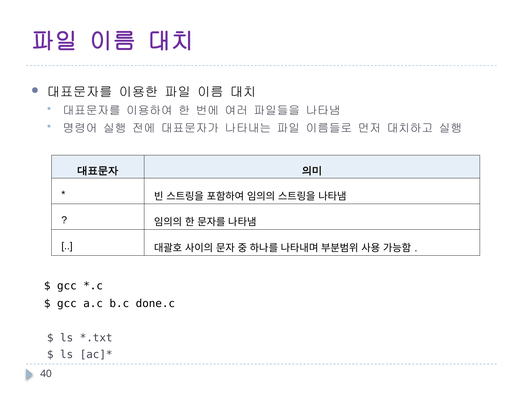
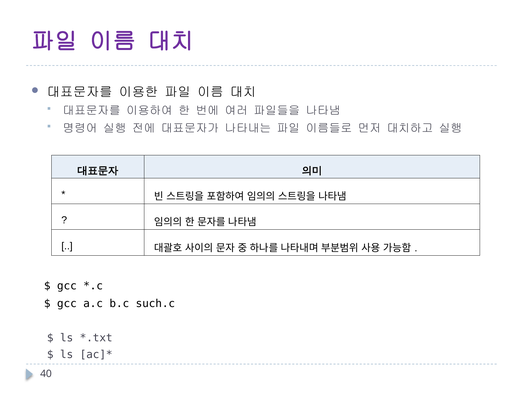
done.c: done.c -> such.c (155, 303)
